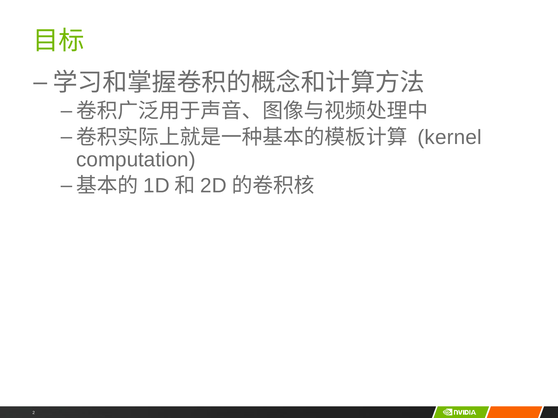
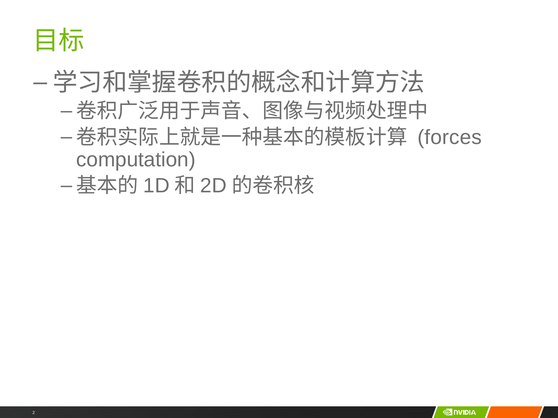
kernel: kernel -> forces (450, 137)
